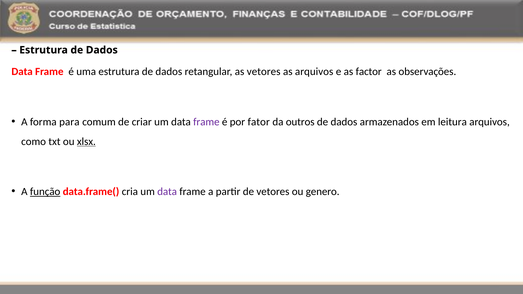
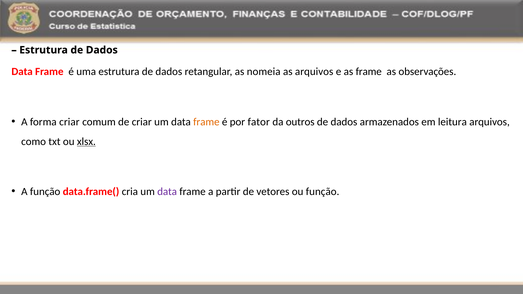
as vetores: vetores -> nomeia (264, 72)
as factor: factor -> frame (369, 72)
forma para: para -> criar (69, 122)
frame colour: purple -> orange (206, 122)
função underline: present -> none (45, 192)
ou genero: genero -> função (323, 192)
